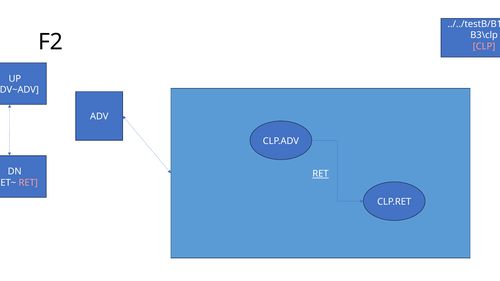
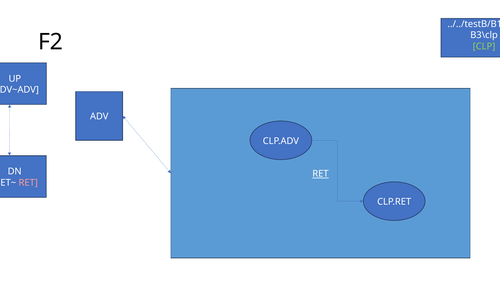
CLP colour: pink -> light green (484, 46)
